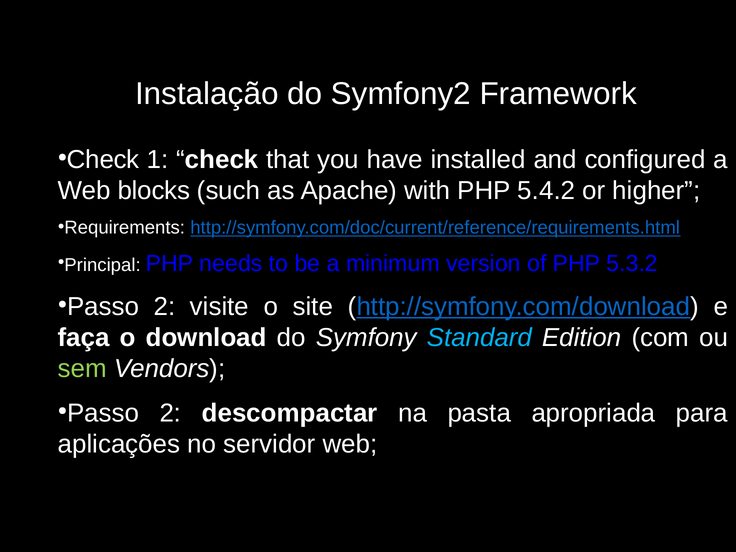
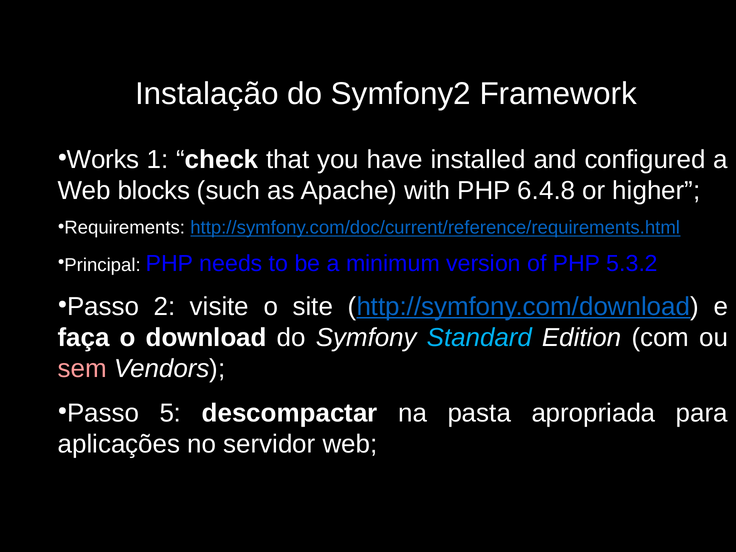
Check: Check -> Works (103, 160)
5.4.2: 5.4.2 -> 6.4.8 (546, 191)
sem colour: light green -> pink (82, 369)
2: 2 -> 5 (170, 413)
